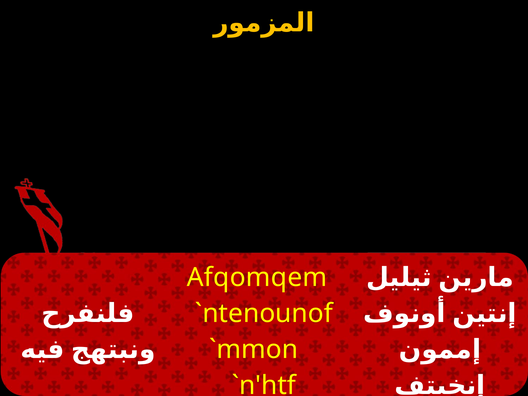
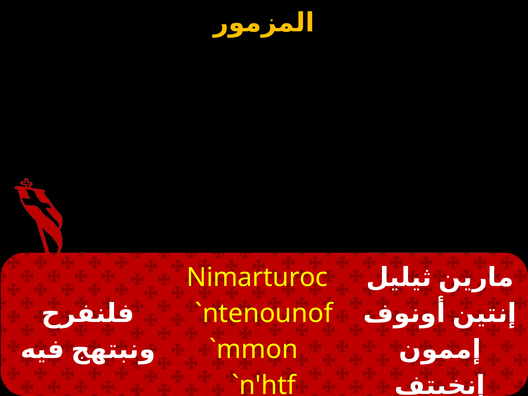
Afqomqem: Afqomqem -> Nimarturoc (257, 277)
